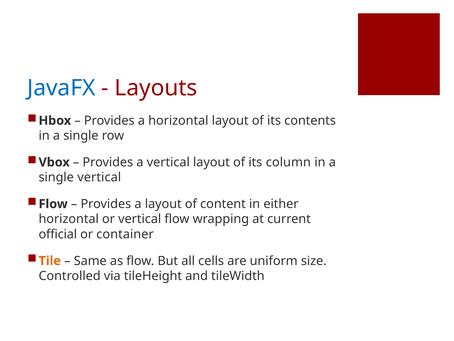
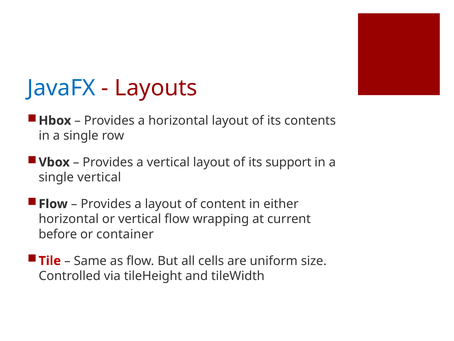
column: column -> support (288, 162)
official: official -> before (58, 234)
Tile colour: orange -> red (50, 260)
